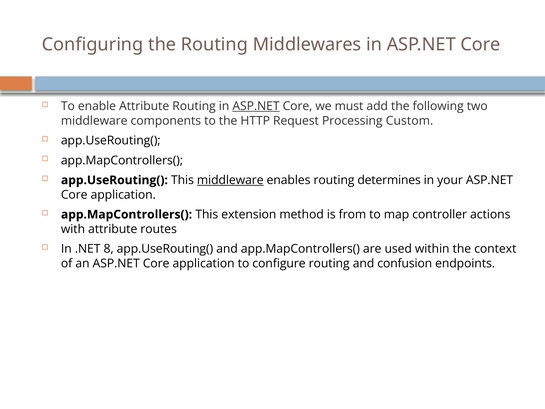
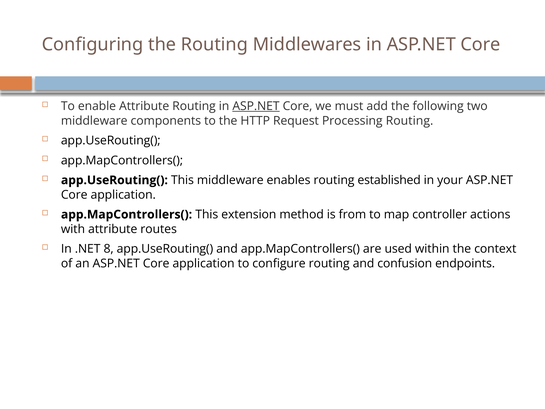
Processing Custom: Custom -> Routing (410, 121)
middleware underline: present -> none (230, 180)
determines: determines -> established (389, 180)
